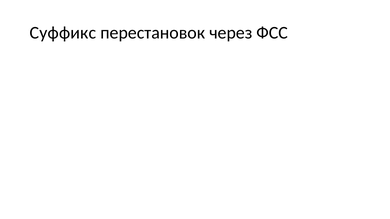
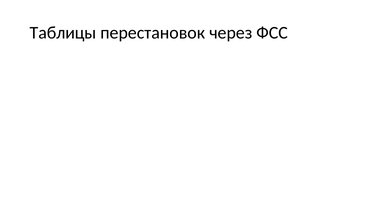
Суффикс: Суффикс -> Таблицы (63, 33)
